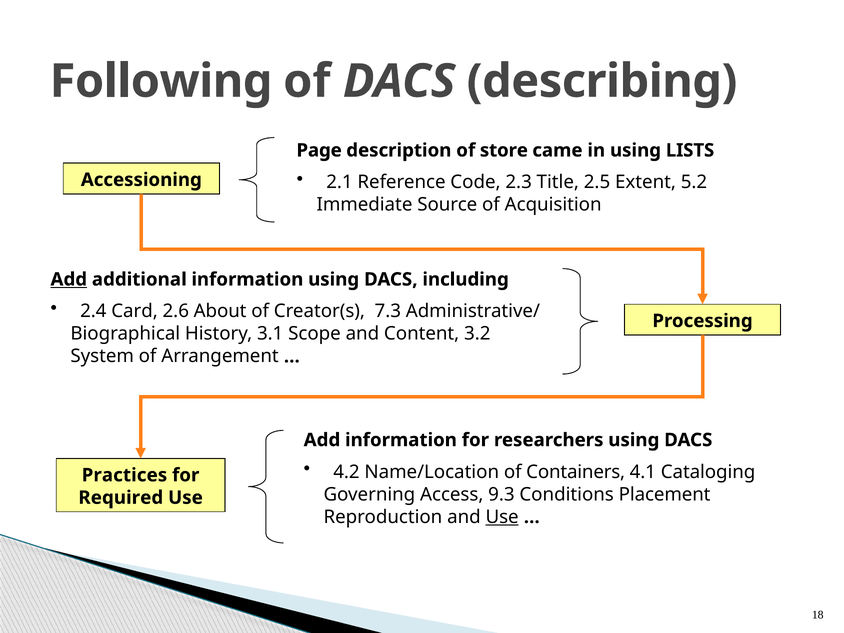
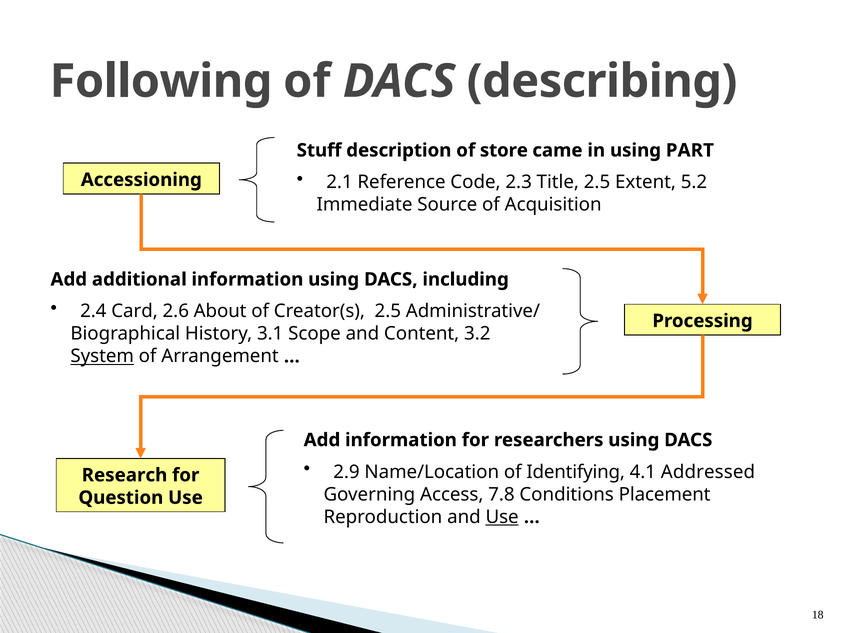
Page: Page -> Stuff (319, 150)
LISTS: LISTS -> PART (690, 150)
Add underline: present -> none (69, 279)
Creator(s 7.3: 7.3 -> 2.5 (388, 311)
System underline: none -> present (102, 356)
4.2: 4.2 -> 2.9 (346, 472)
Containers: Containers -> Identifying (576, 472)
Cataloging: Cataloging -> Addressed (708, 472)
Practices: Practices -> Research (124, 475)
9.3: 9.3 -> 7.8 (501, 494)
Required: Required -> Question (121, 498)
